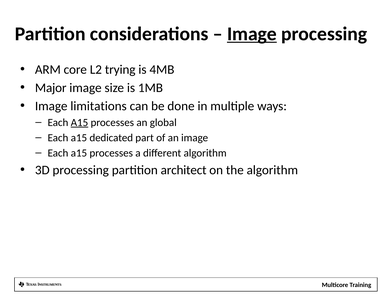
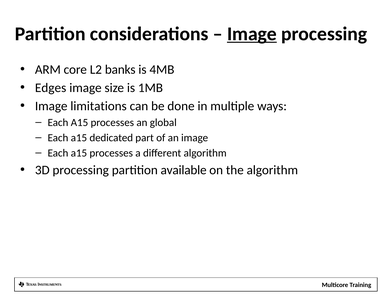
trying: trying -> banks (120, 70)
Major: Major -> Edges (51, 88)
A15 underline: present -> none (79, 122)
architect: architect -> available (184, 170)
